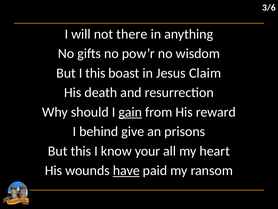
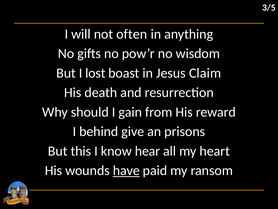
3/6: 3/6 -> 3/5 (269, 8)
there: there -> often (132, 34)
I this: this -> lost (95, 73)
gain underline: present -> none (130, 112)
your: your -> hear (147, 151)
